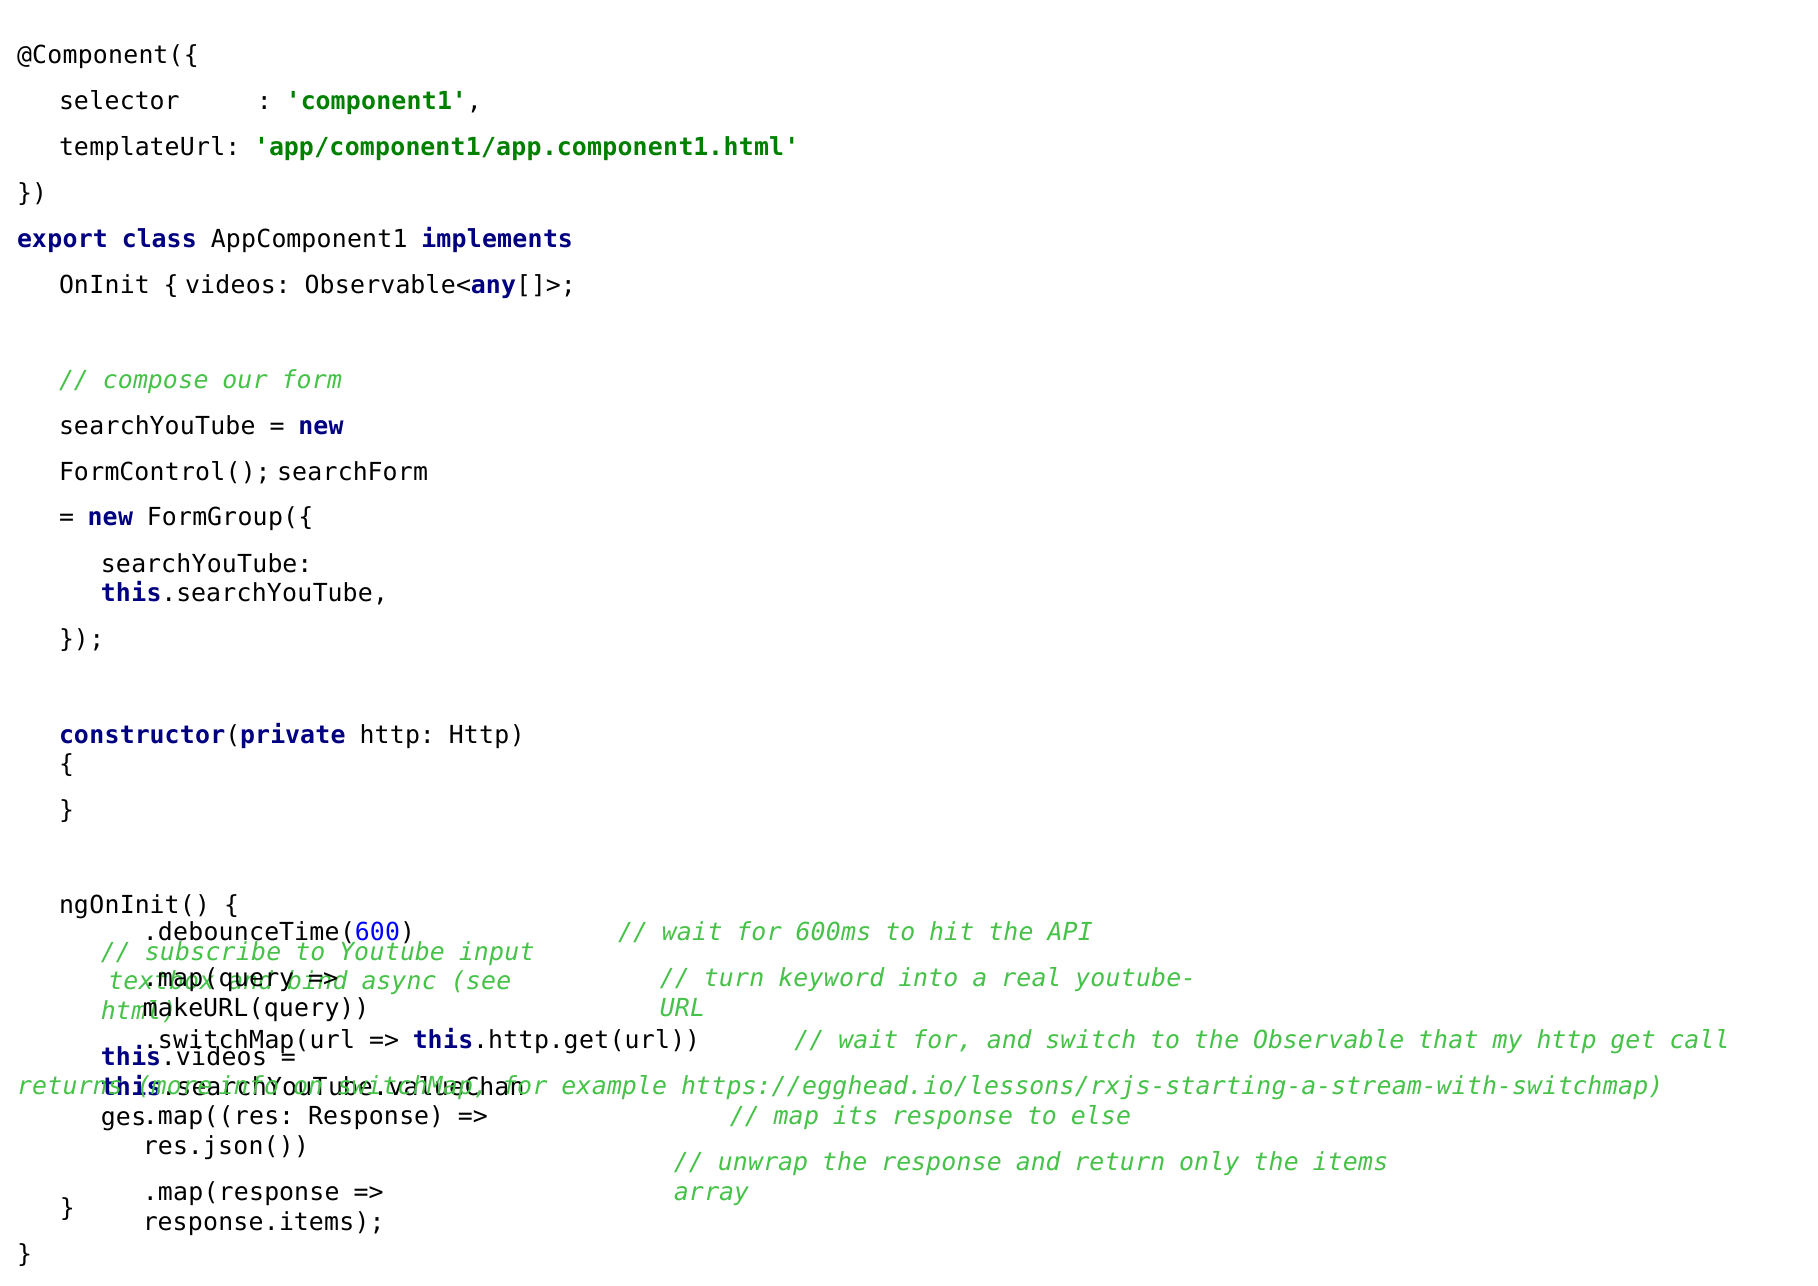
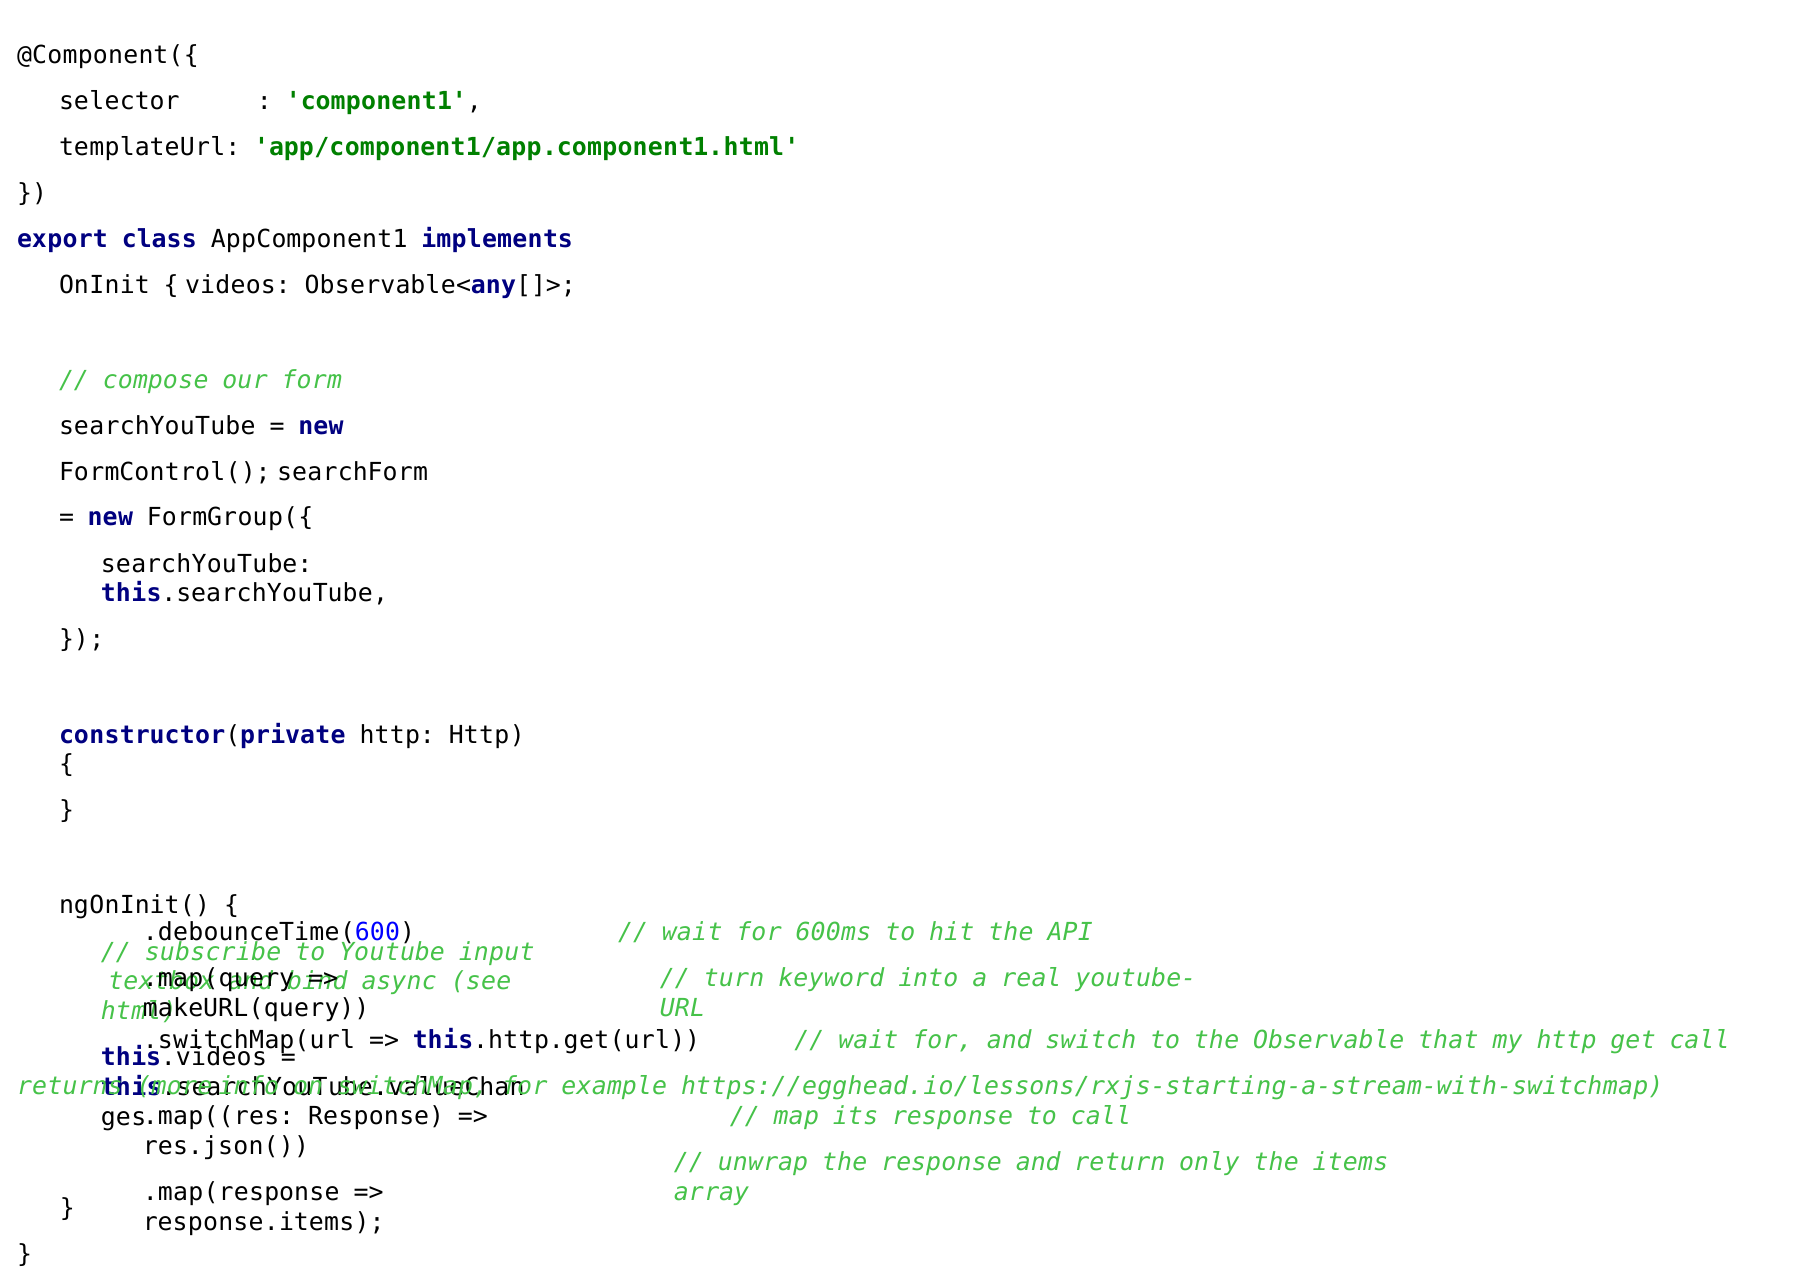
to else: else -> call (1101, 1116)
